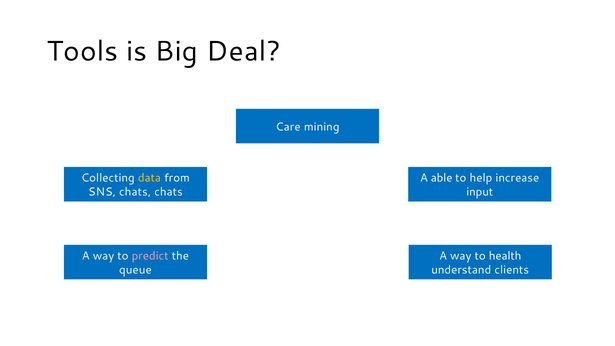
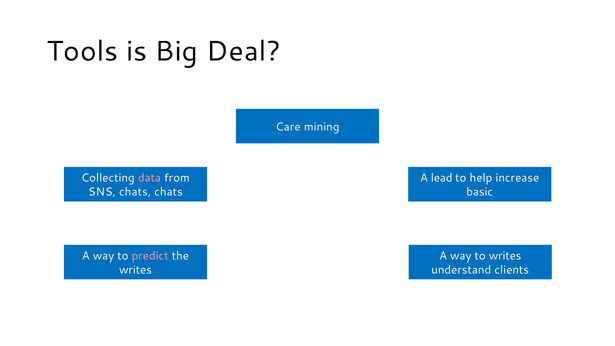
data colour: yellow -> pink (149, 178)
able: able -> lead (442, 178)
input: input -> basic (480, 192)
to health: health -> writes (505, 256)
queue: queue -> writes (135, 270)
